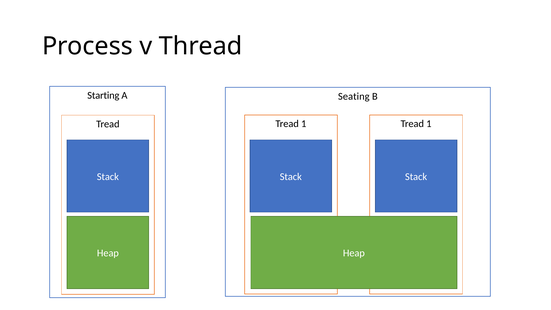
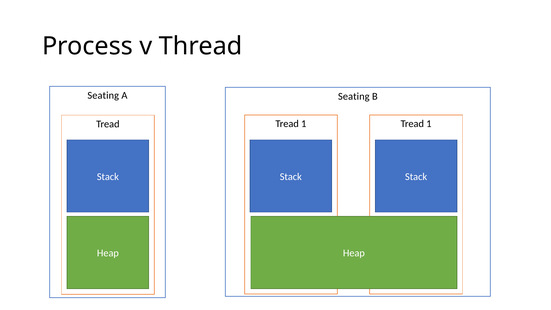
Starting: Starting -> Seating (103, 95)
